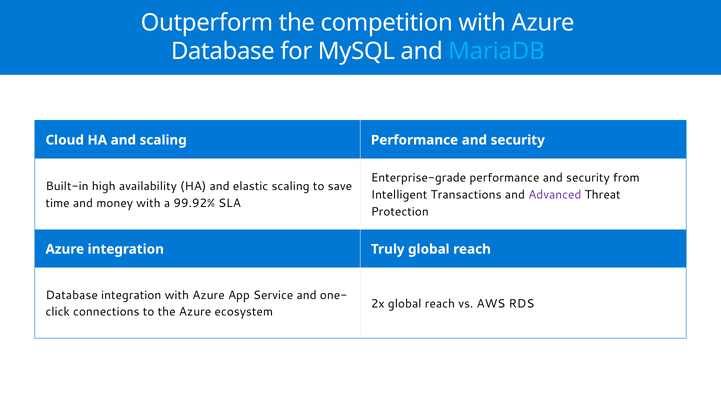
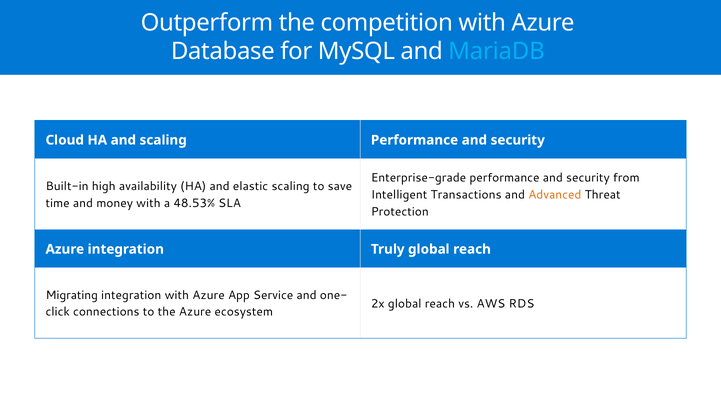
Advanced colour: purple -> orange (555, 194)
99.92%: 99.92% -> 48.53% (194, 203)
Database: Database -> Migrating (72, 295)
